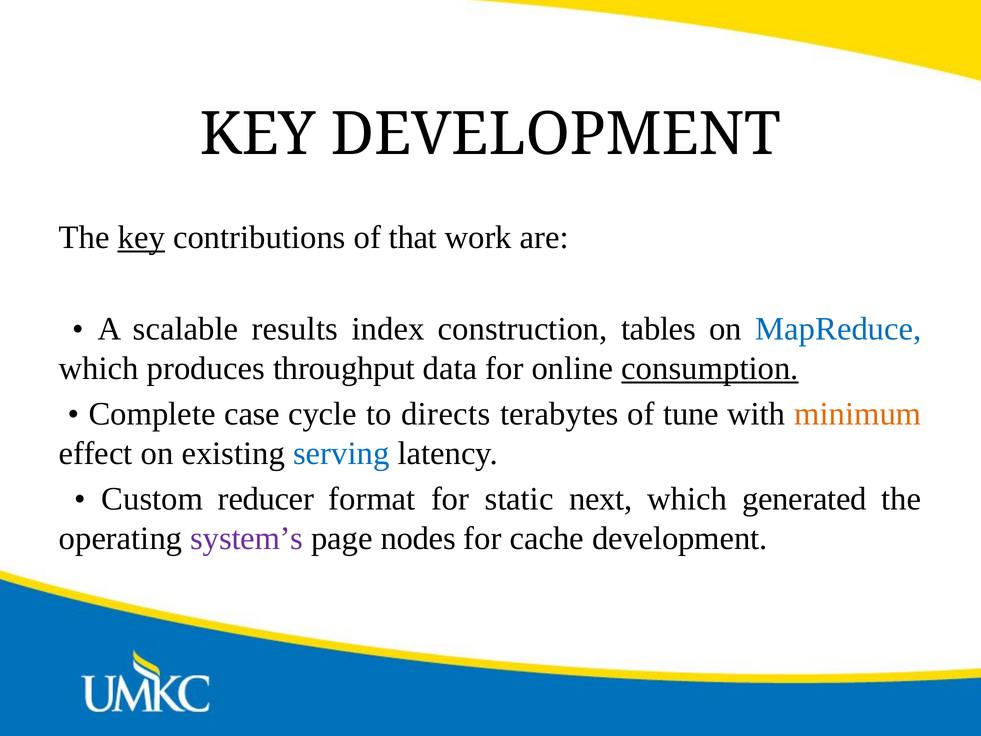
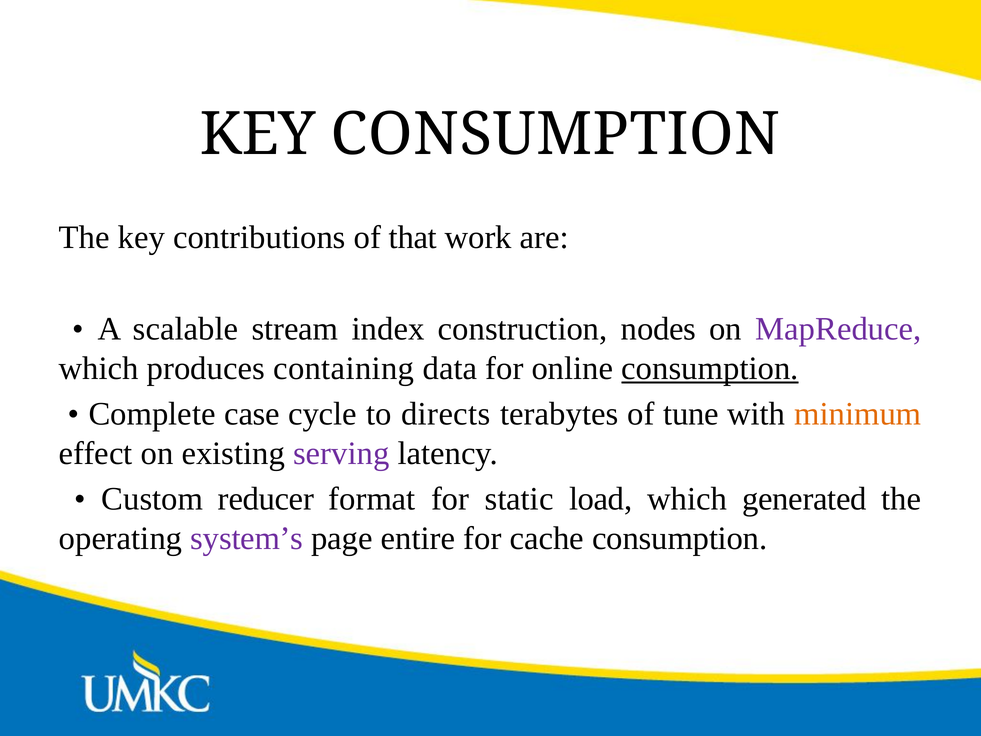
KEY DEVELOPMENT: DEVELOPMENT -> CONSUMPTION (556, 134)
key underline: present -> none (141, 237)
results: results -> stream (295, 329)
tables: tables -> nodes (658, 329)
MapReduce colour: blue -> purple (838, 329)
throughput: throughput -> containing (344, 368)
serving colour: blue -> purple (341, 453)
next: next -> load (601, 499)
nodes: nodes -> entire (418, 538)
cache development: development -> consumption (680, 538)
